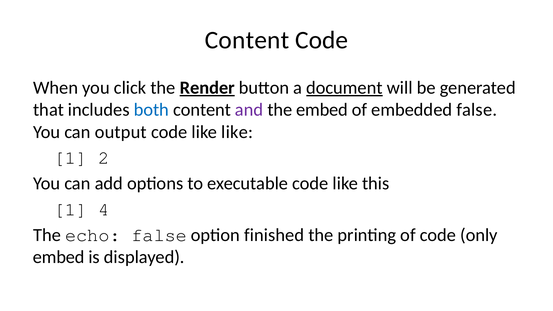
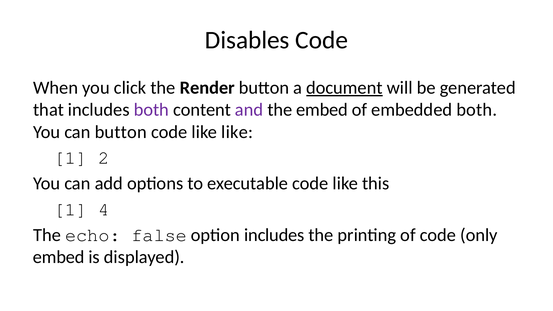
Content: Content -> Disables (247, 40)
Render underline: present -> none (207, 88)
both colour: blue -> purple (151, 110)
embedded false: false -> both (477, 110)
can output: output -> button (121, 132)
option finished: finished -> includes (274, 235)
